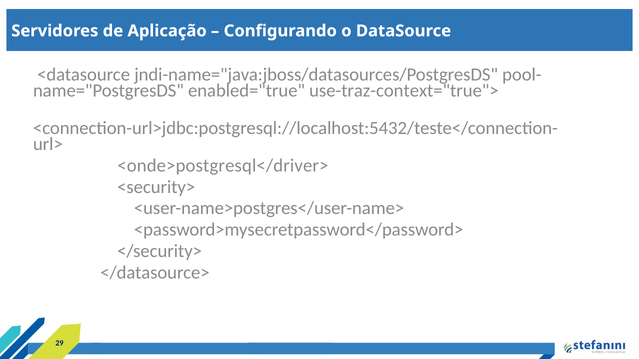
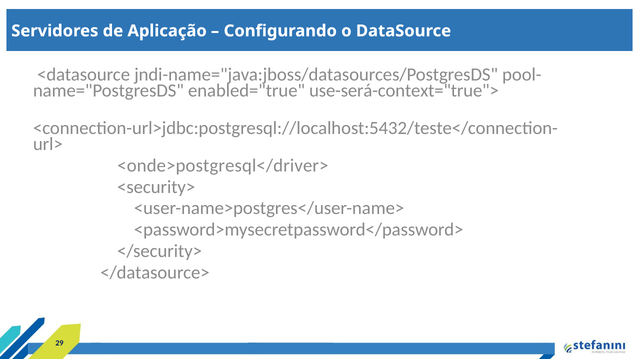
use-traz-context="true">: use-traz-context="true"> -> use-será-context="true"> (404, 91)
